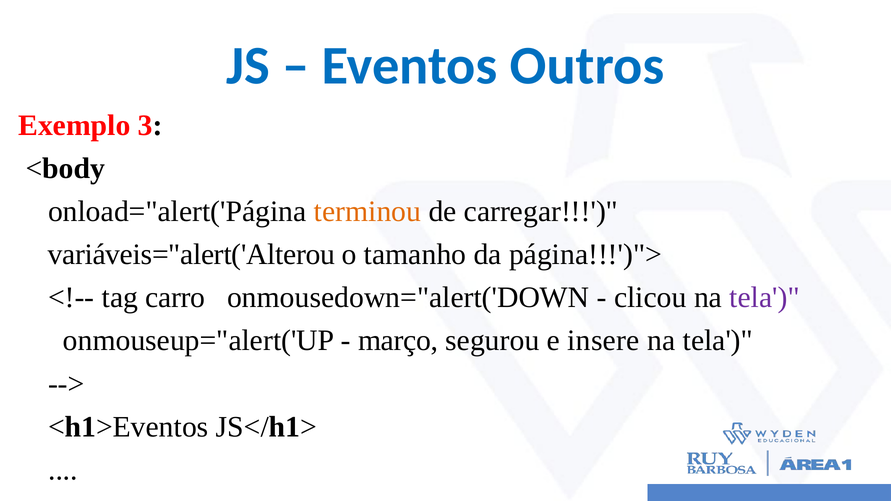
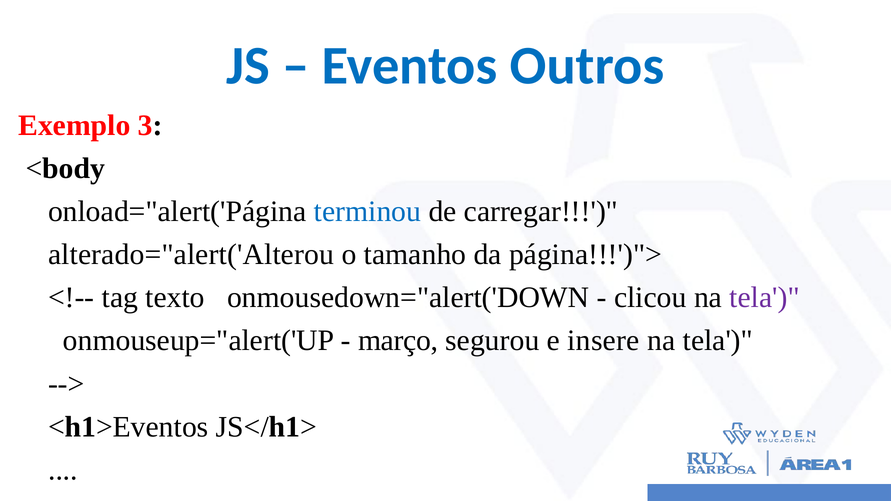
terminou colour: orange -> blue (368, 212)
variáveis="alert('Alterou: variáveis="alert('Alterou -> alterado="alert('Alterou (191, 255)
carro: carro -> texto (175, 298)
